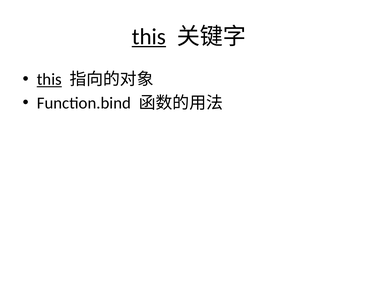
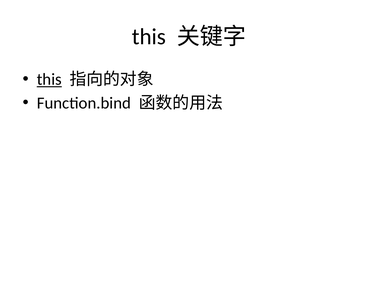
this underline: present -> none (149, 37)
